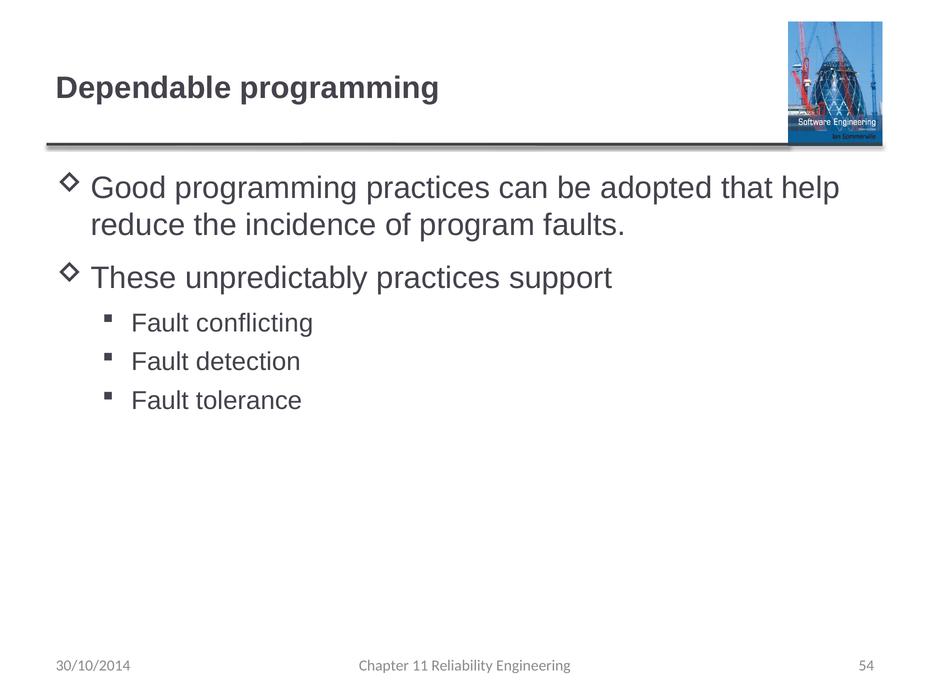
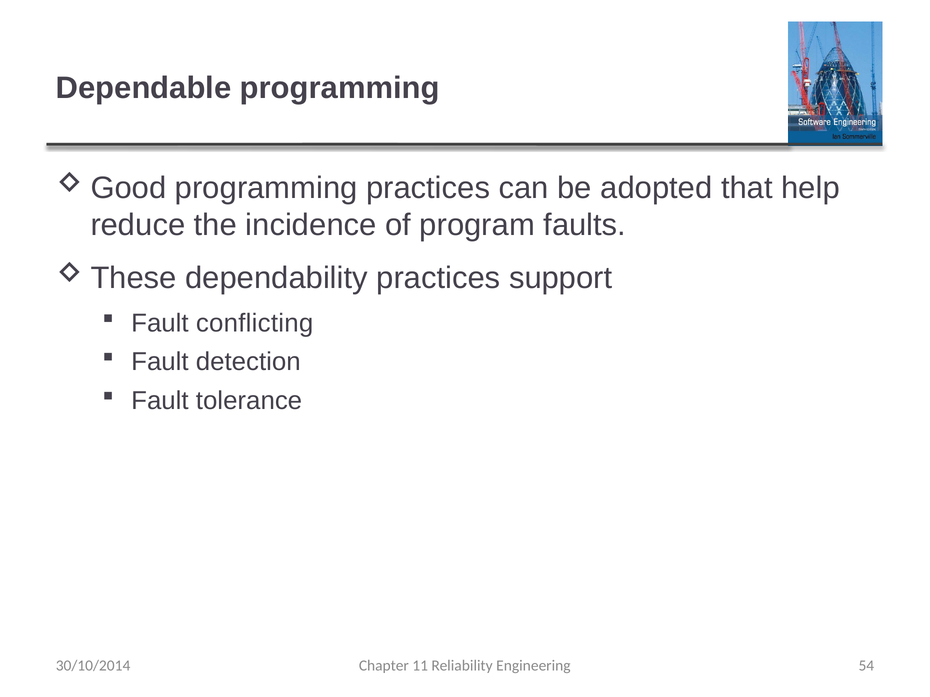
unpredictably: unpredictably -> dependability (276, 278)
